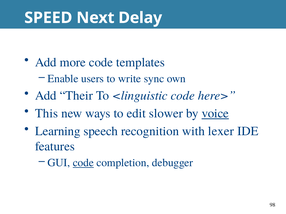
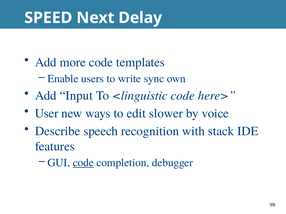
Their: Their -> Input (76, 96)
This: This -> User (47, 114)
voice underline: present -> none (215, 114)
Learning: Learning -> Describe (58, 131)
lexer: lexer -> stack (221, 131)
